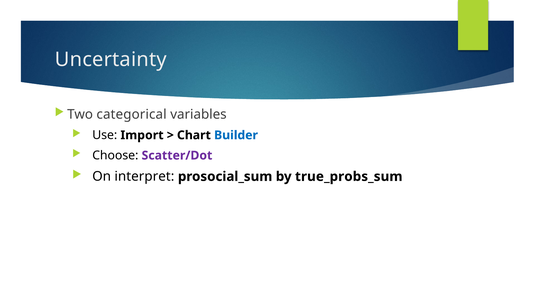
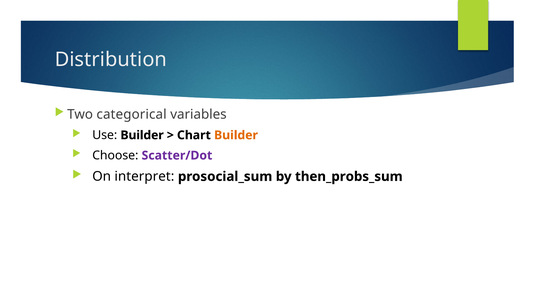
Uncertainty: Uncertainty -> Distribution (111, 60)
Use Import: Import -> Builder (142, 135)
Builder colour: blue -> orange (236, 135)
true_probs_sum: true_probs_sum -> then_probs_sum (349, 176)
